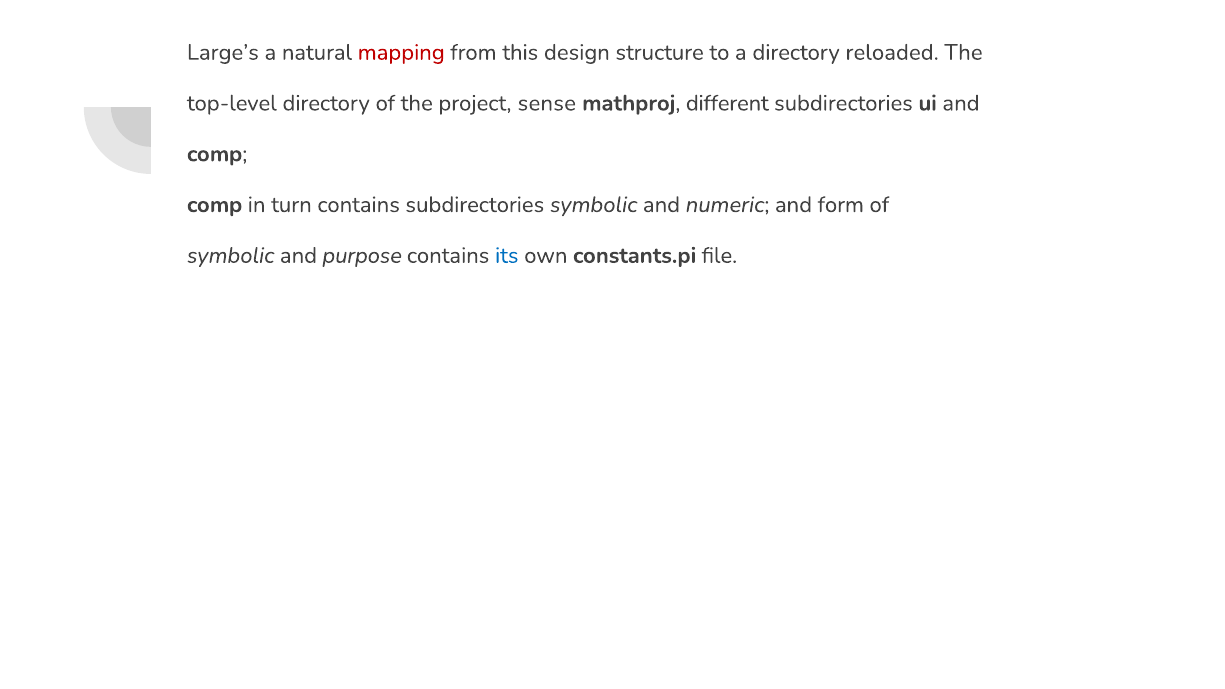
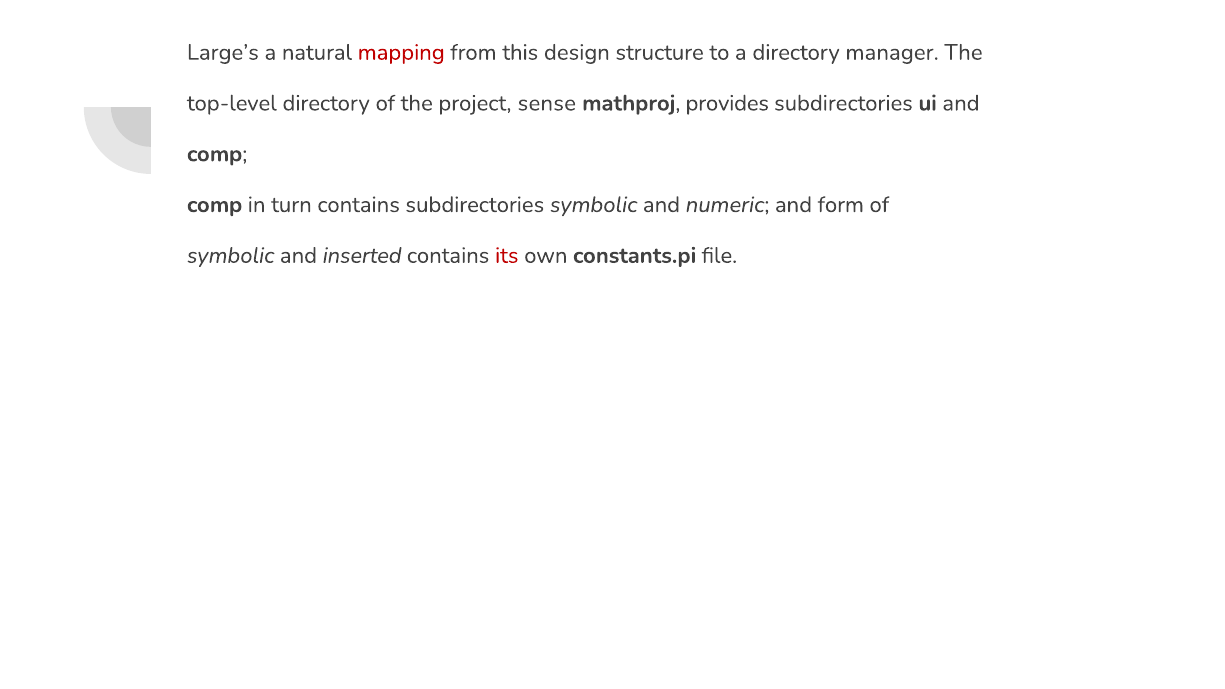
reloaded: reloaded -> manager (892, 52)
different: different -> provides (727, 103)
purpose: purpose -> inserted (362, 256)
its colour: blue -> red (507, 256)
